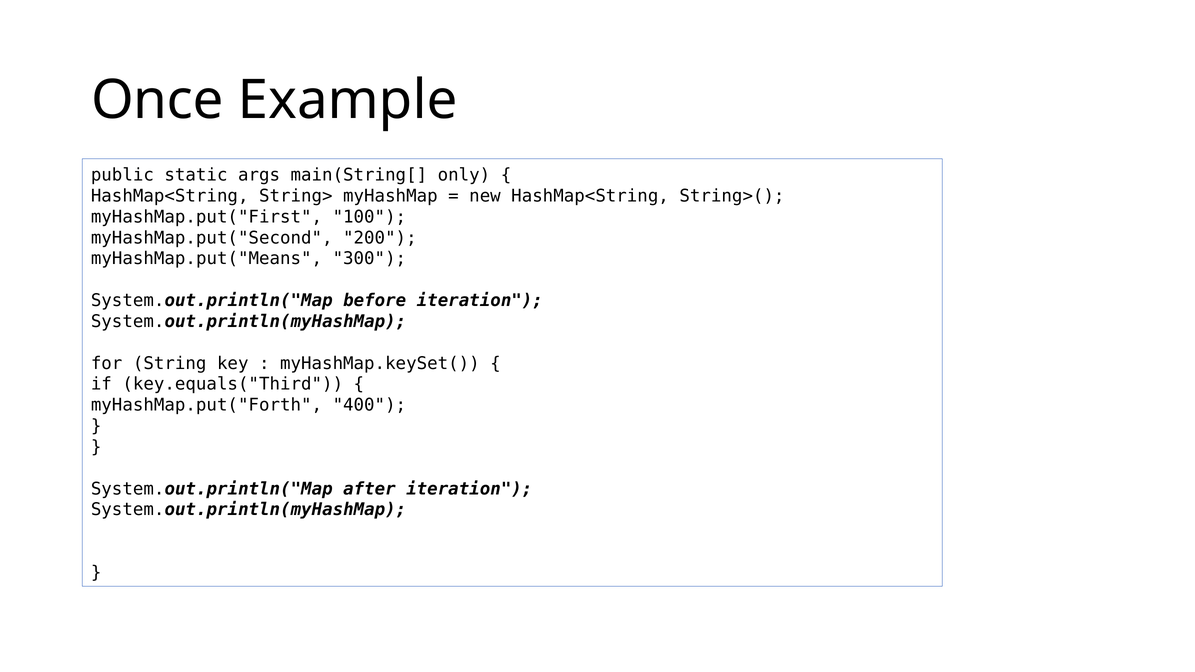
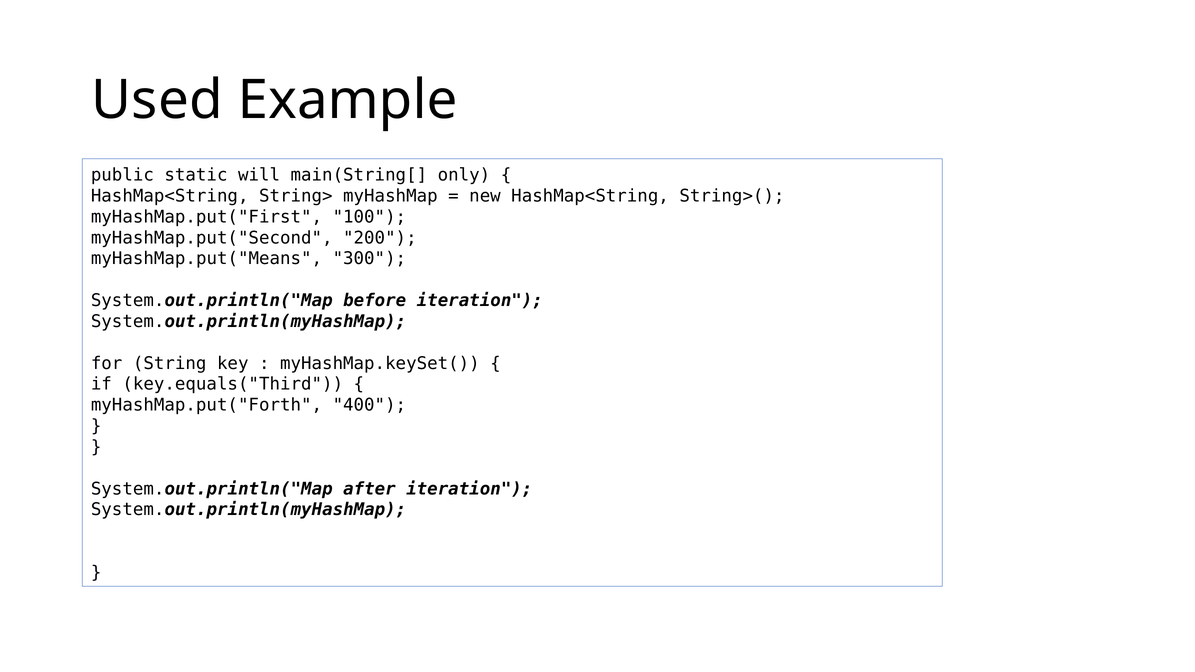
Once: Once -> Used (157, 100)
args: args -> will (259, 175)
